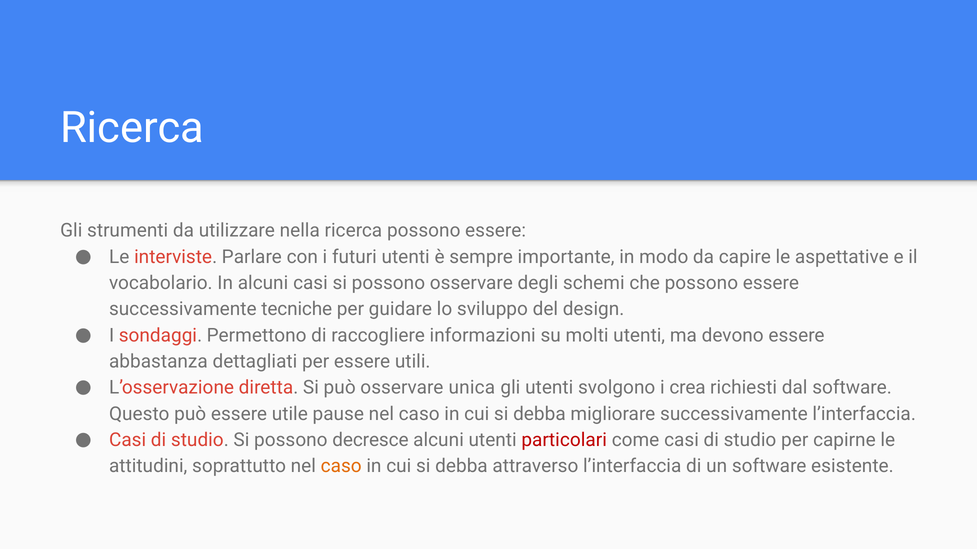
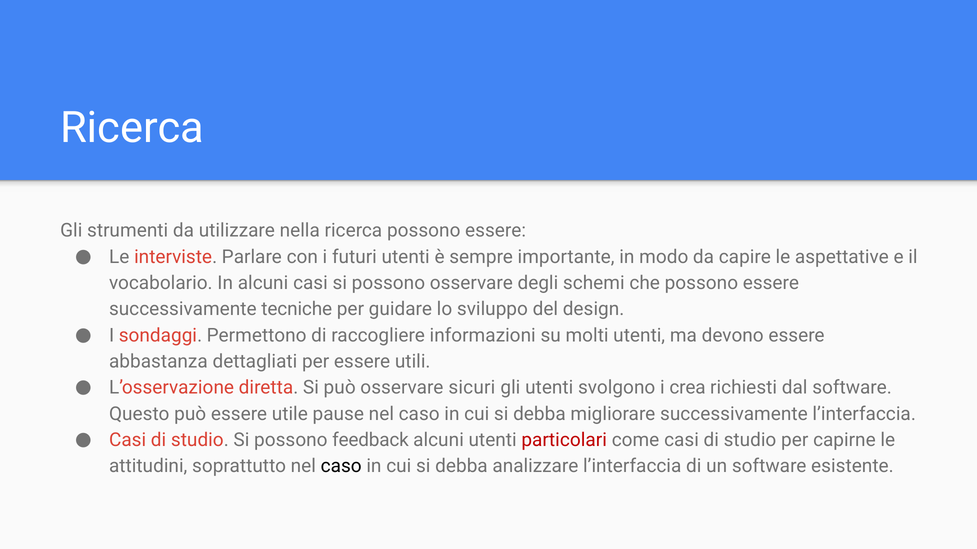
unica: unica -> sicuri (472, 388)
decresce: decresce -> feedback (370, 440)
caso colour: orange -> black (341, 467)
attraverso: attraverso -> analizzare (535, 467)
